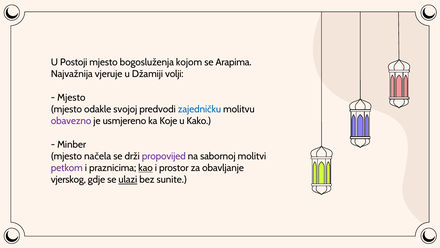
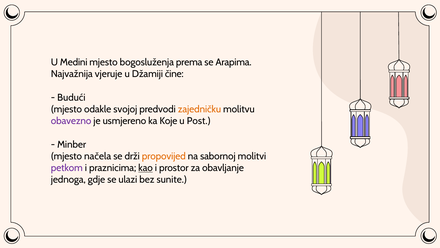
Postoji: Postoji -> Medini (74, 62)
kojom: kojom -> prema (189, 62)
volji: volji -> čine (174, 74)
Mjesto: Mjesto -> Budući (71, 97)
zajedničku colour: blue -> orange (199, 109)
Kako: Kako -> Post (199, 121)
propovijed colour: purple -> orange (164, 156)
vjerskog: vjerskog -> jednoga (68, 179)
ulazi underline: present -> none (128, 179)
